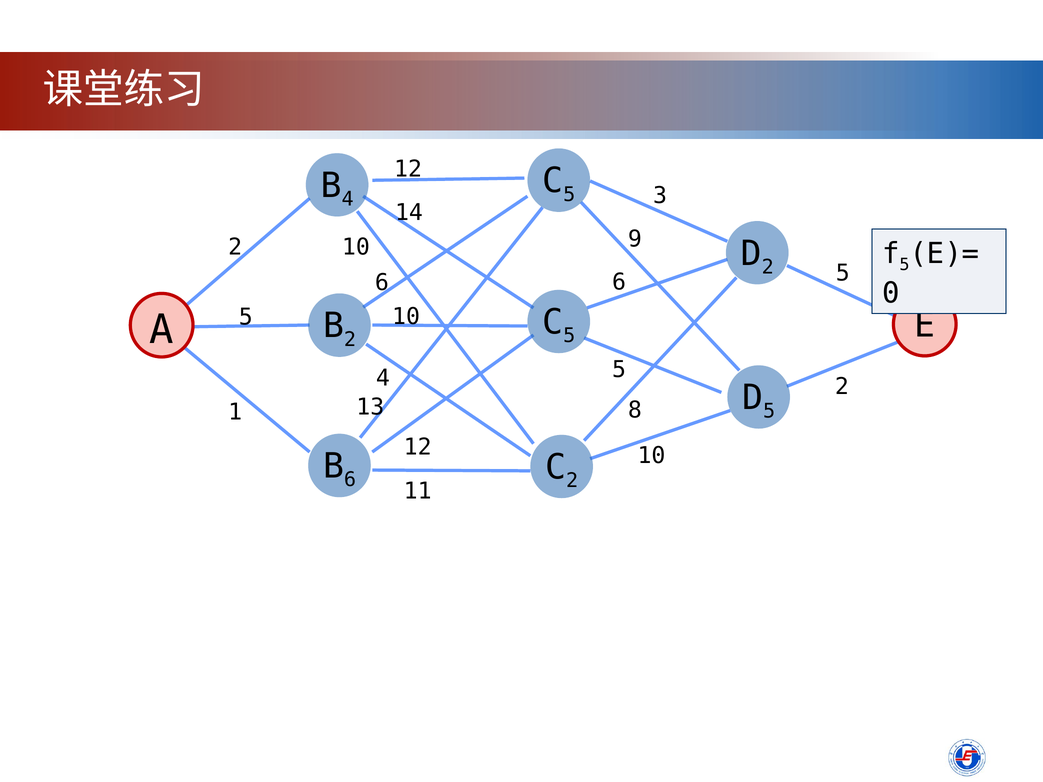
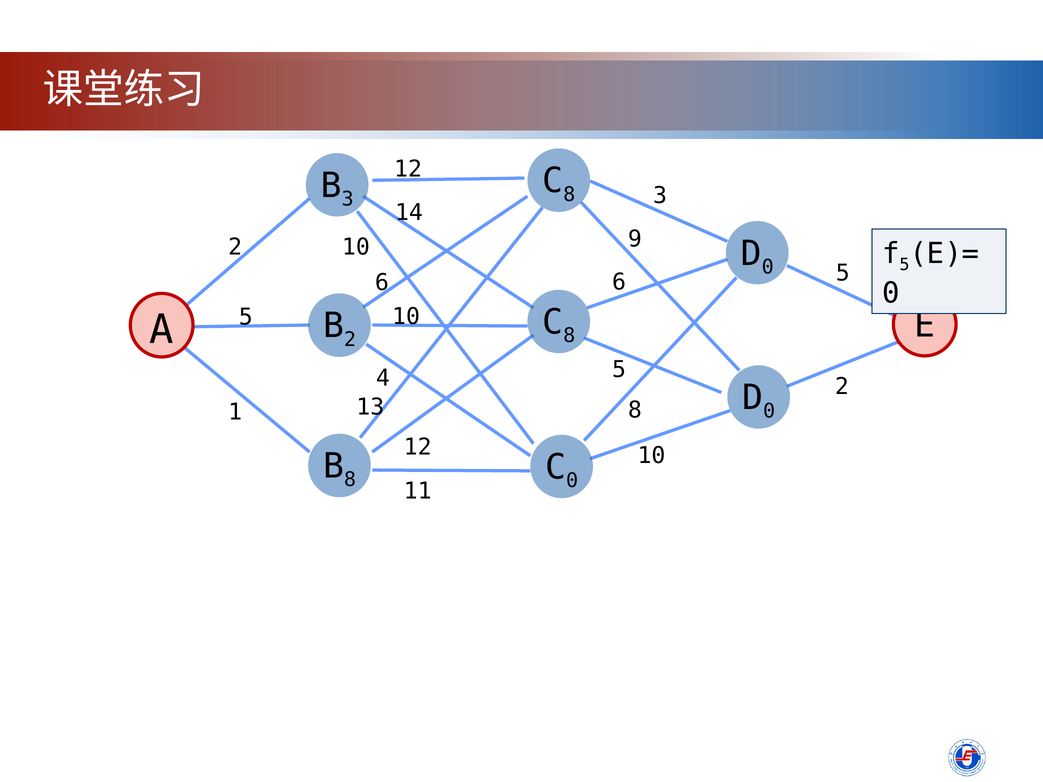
5: 5 -> 8 (569, 195)
4: 4 -> 3 (348, 199)
2: 2 -> 0 (768, 267)
5: 5 -> 8 (569, 336)
5: 5 -> 0 (769, 411)
6: 6 -> 8 (350, 480)
2: 2 -> 0 (572, 481)
